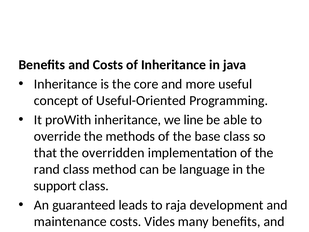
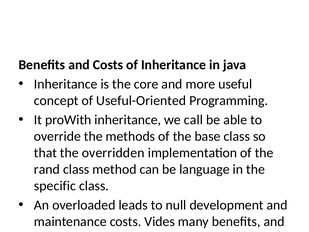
line: line -> call (193, 120)
support: support -> specific (55, 186)
guaranteed: guaranteed -> overloaded (84, 205)
raja: raja -> null (176, 205)
